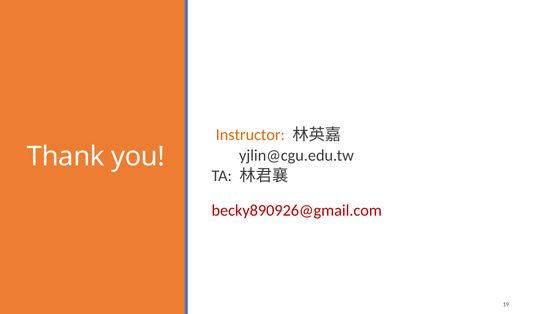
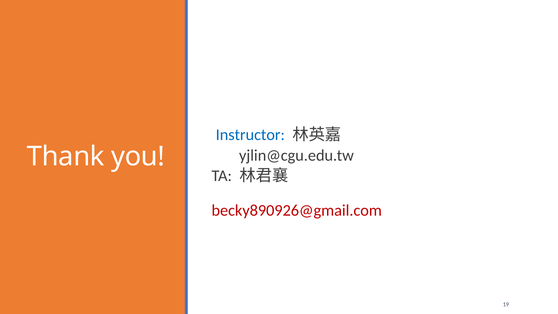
Instructor colour: orange -> blue (250, 135)
